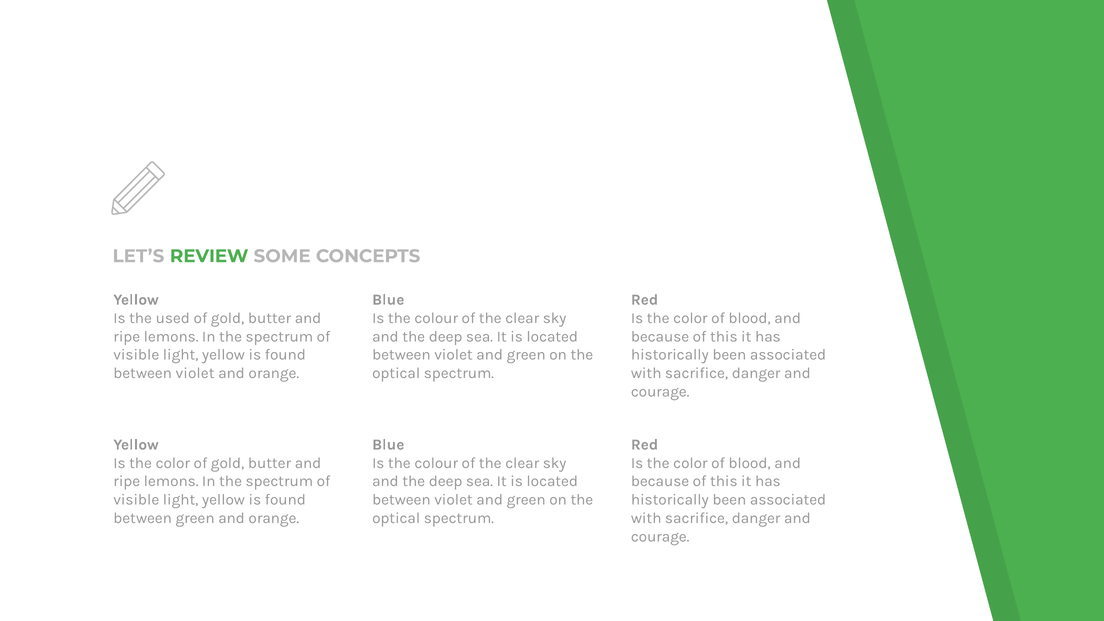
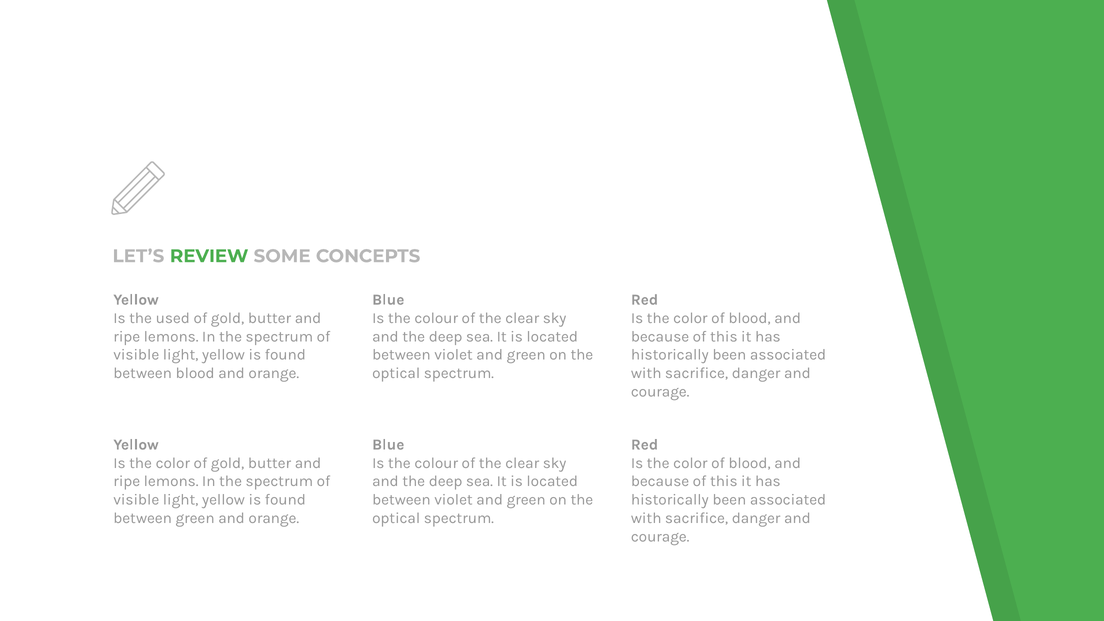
violet: violet -> blood (195, 373)
